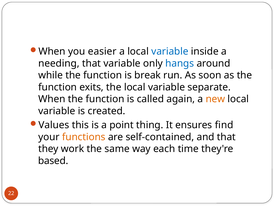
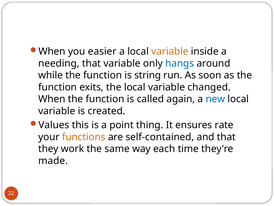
variable colour: blue -> orange (170, 51)
break: break -> string (148, 75)
separate: separate -> changed (209, 87)
new colour: orange -> blue (215, 99)
find: find -> rate (224, 125)
based: based -> made (53, 160)
